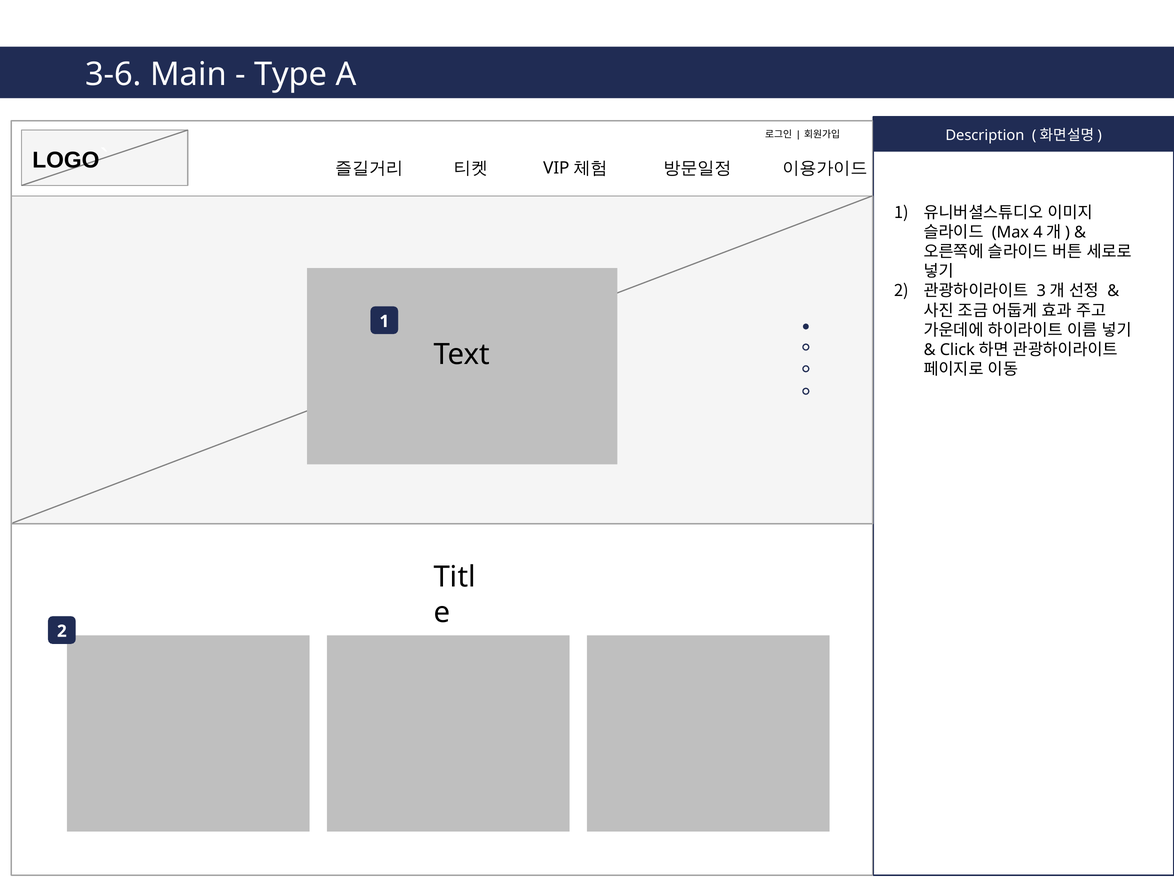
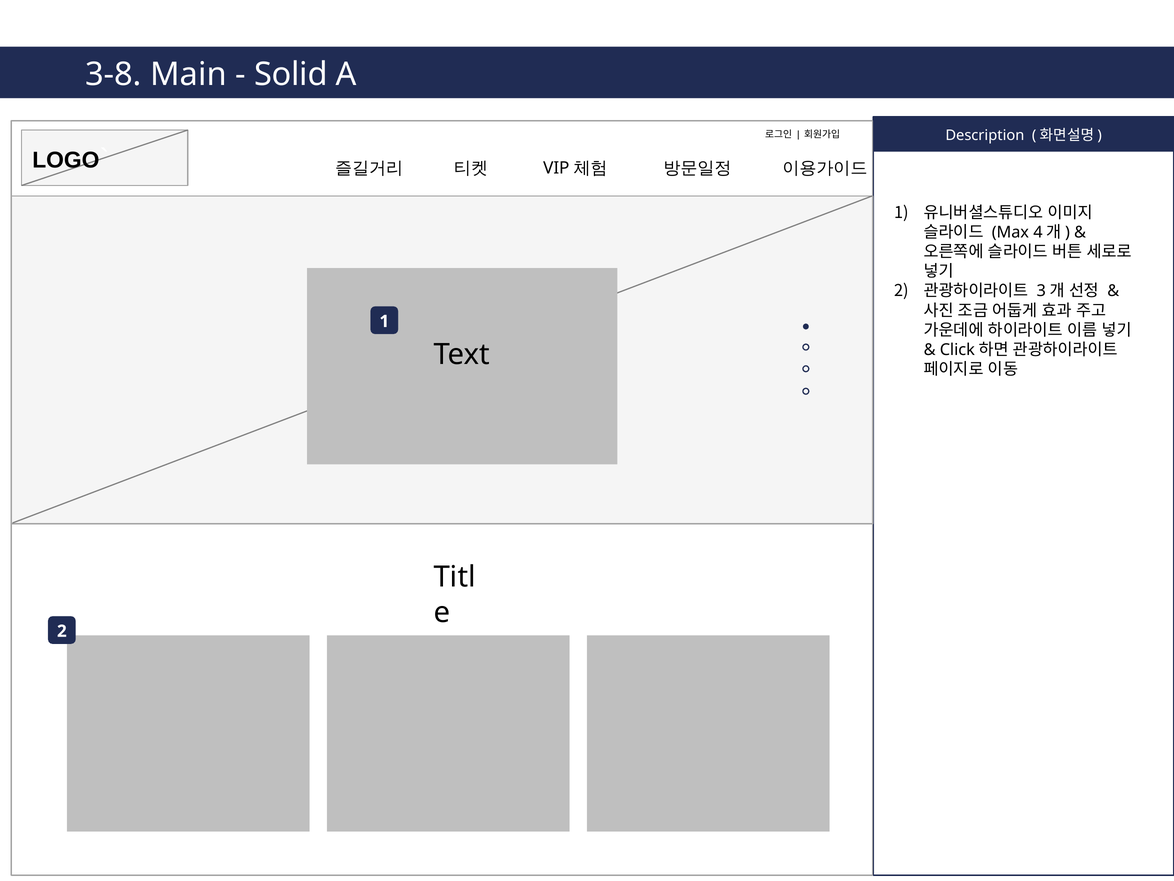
3-6: 3-6 -> 3-8 (113, 74)
Type: Type -> Solid (291, 74)
